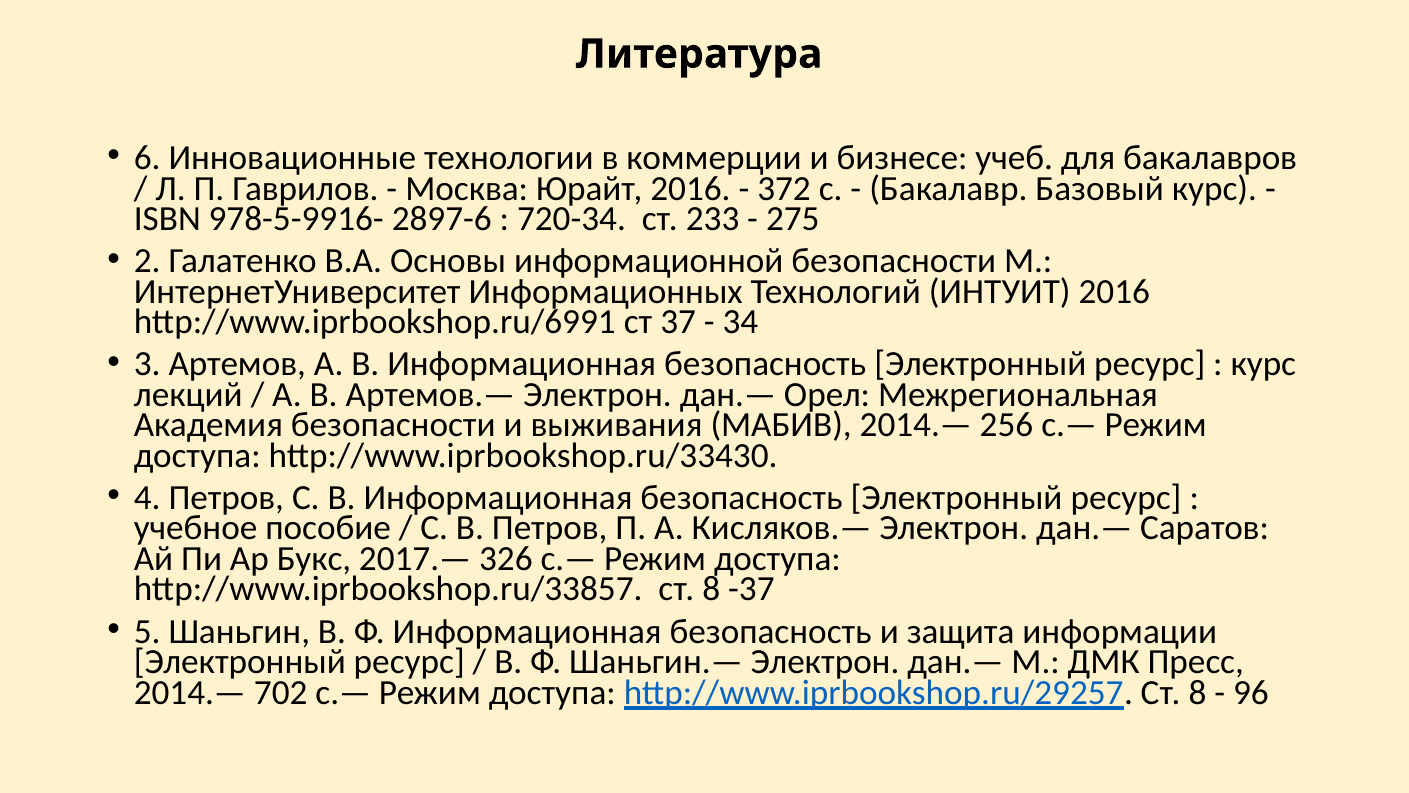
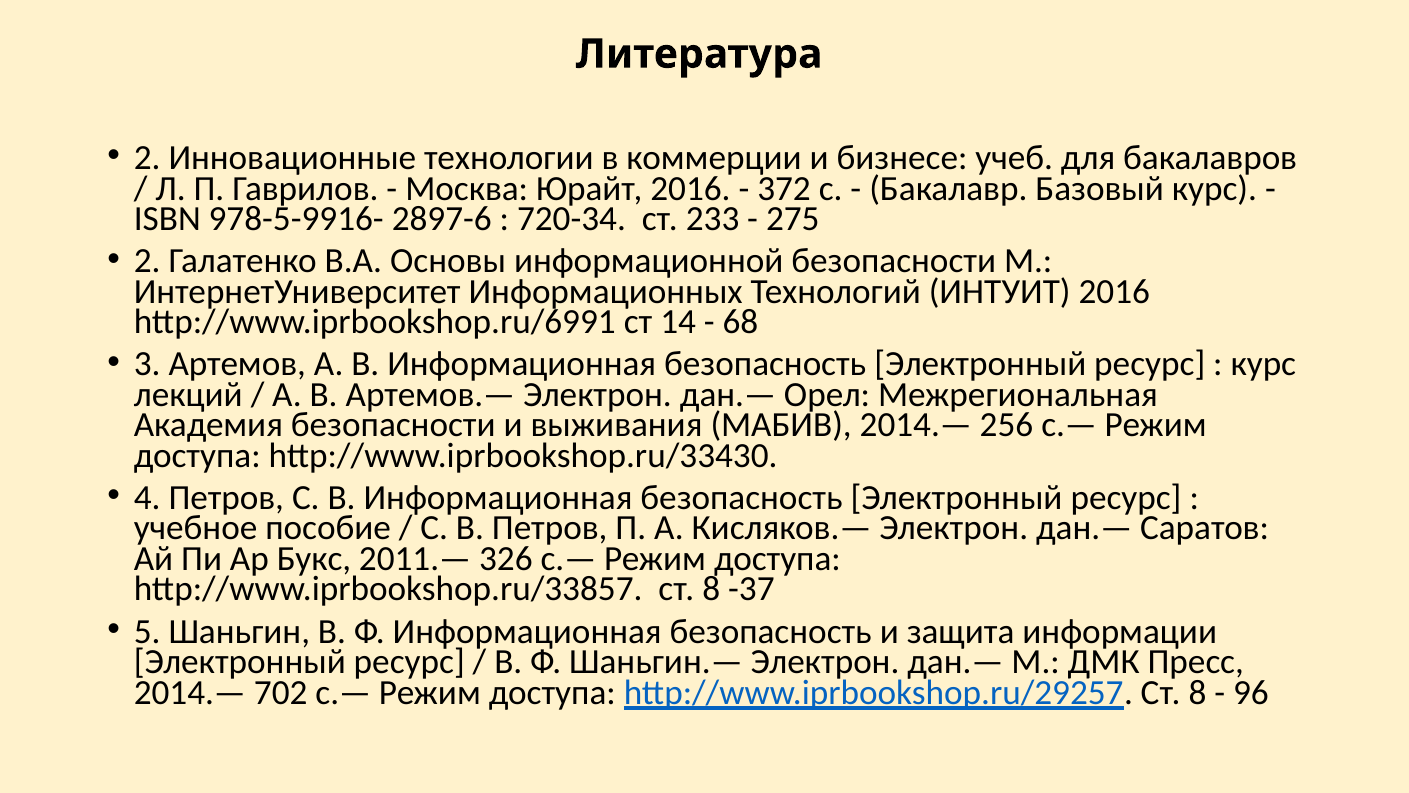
6: 6 -> 2 (147, 158)
37: 37 -> 14 (678, 322)
34: 34 -> 68 (740, 322)
2017.—: 2017.— -> 2011.— (415, 558)
